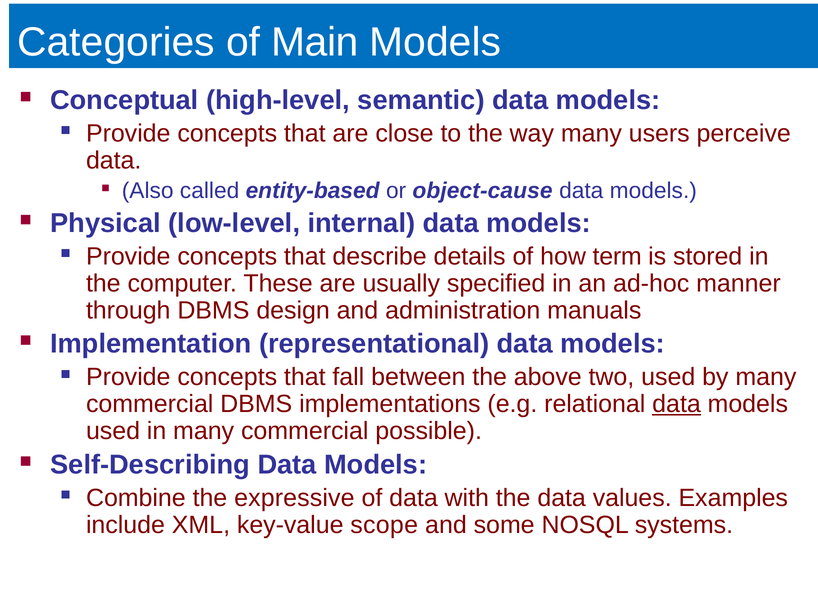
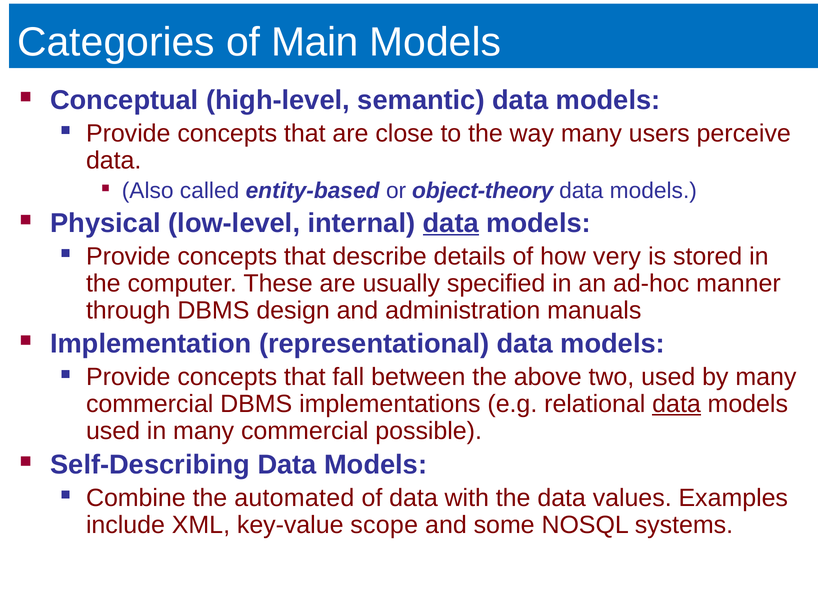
object-cause: object-cause -> object-theory (483, 191)
data underline: none -> present (451, 223)
term: term -> very (617, 257)
expressive: expressive -> automated (294, 498)
